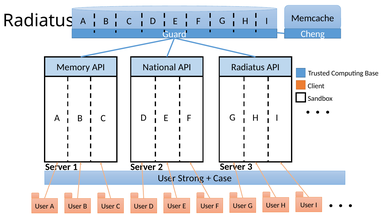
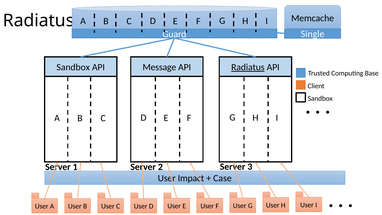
Cheng: Cheng -> Single (313, 34)
Memory: Memory -> Sandbox (73, 67)
National: National -> Message (159, 67)
Radiatus underline: none -> present (248, 67)
Strong: Strong -> Impact (191, 178)
